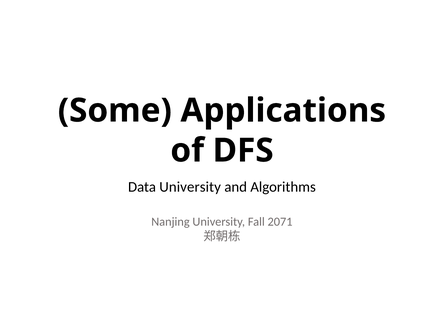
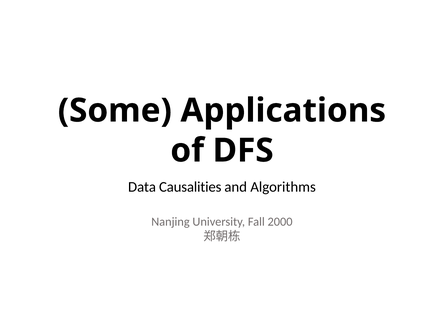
Data University: University -> Causalities (190, 187)
2071: 2071 -> 2000 (280, 222)
